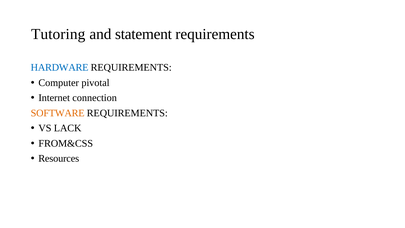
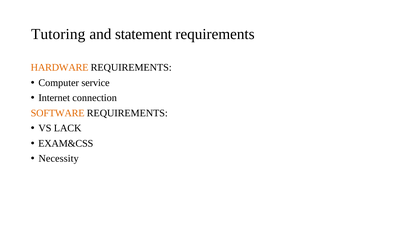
HARDWARE colour: blue -> orange (60, 68)
pivotal: pivotal -> service (96, 83)
FROM&CSS: FROM&CSS -> EXAM&CSS (66, 143)
Resources: Resources -> Necessity (59, 158)
